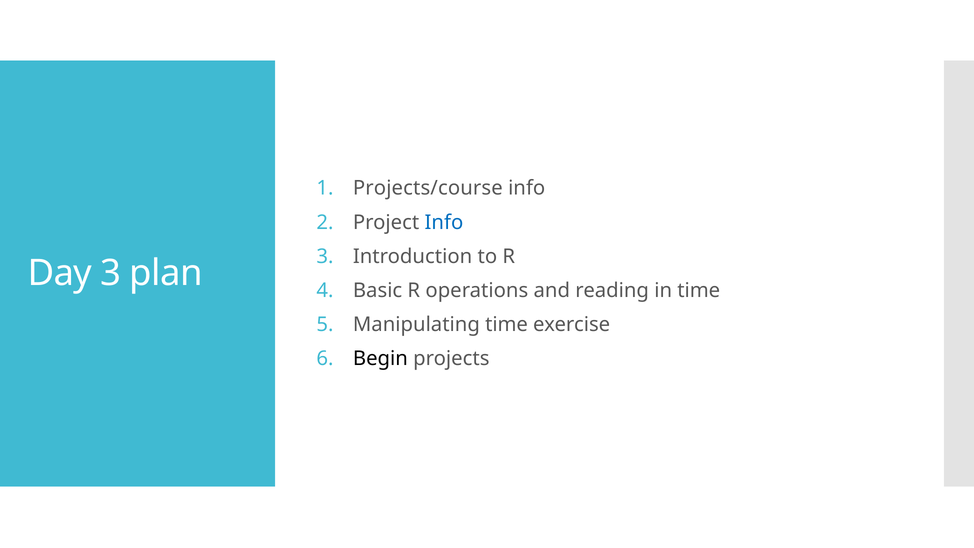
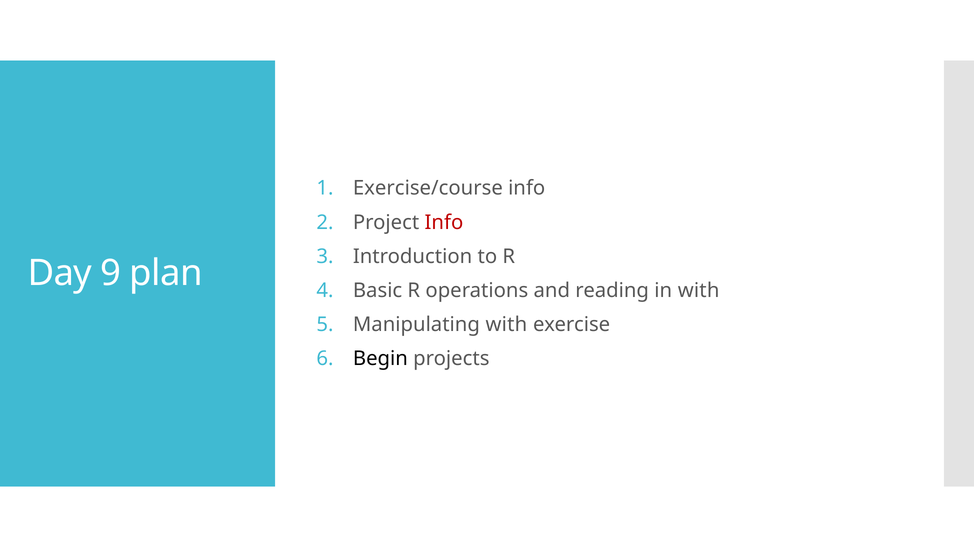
Projects/course: Projects/course -> Exercise/course (428, 188)
Info colour: blue -> red (444, 222)
Day 3: 3 -> 9 (111, 273)
in time: time -> with (699, 290)
Manipulating time: time -> with (506, 325)
